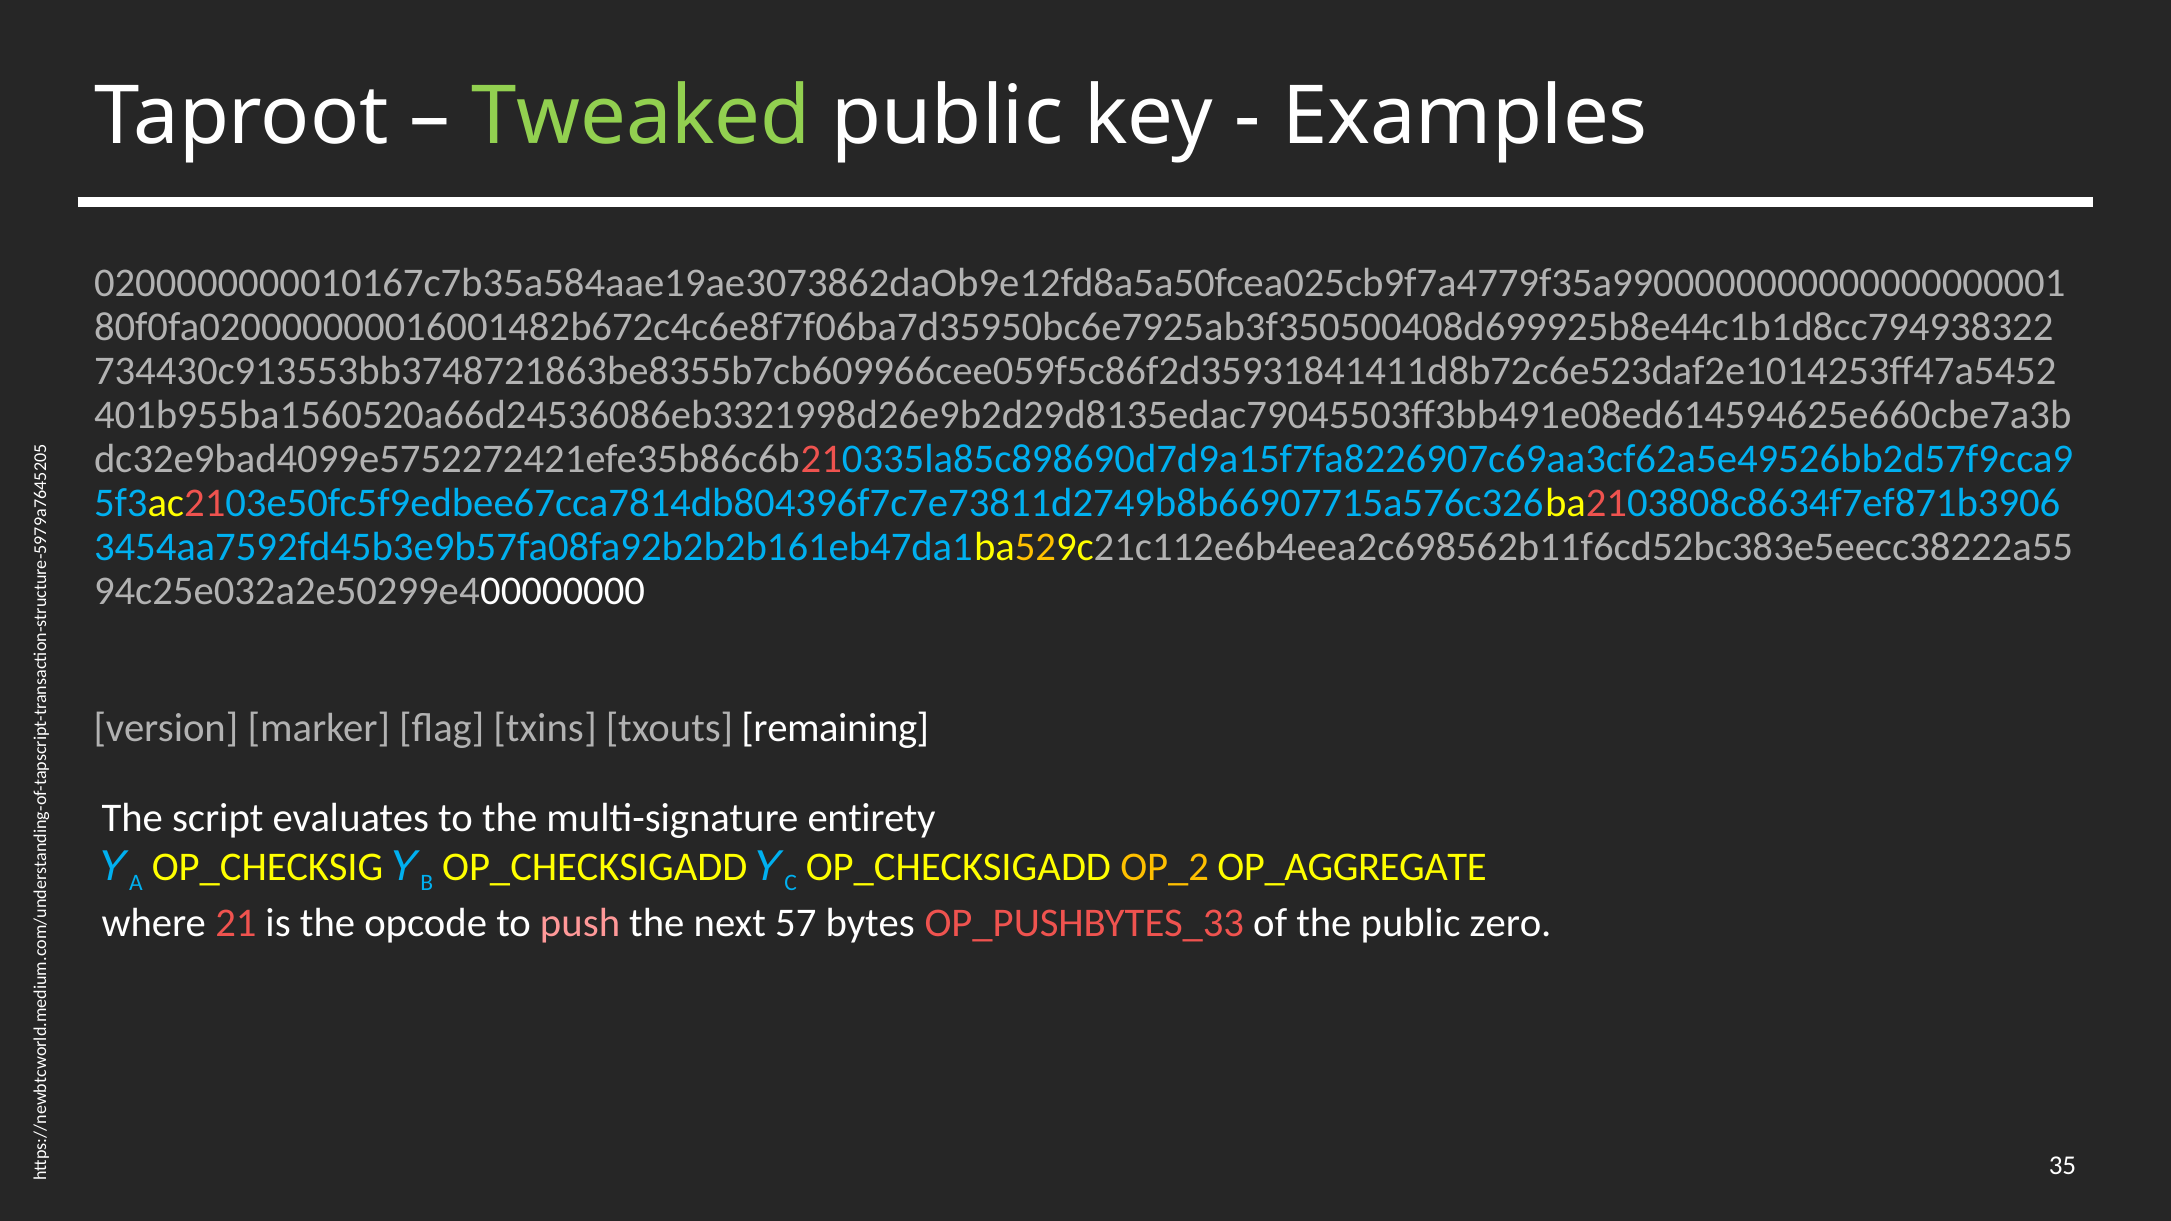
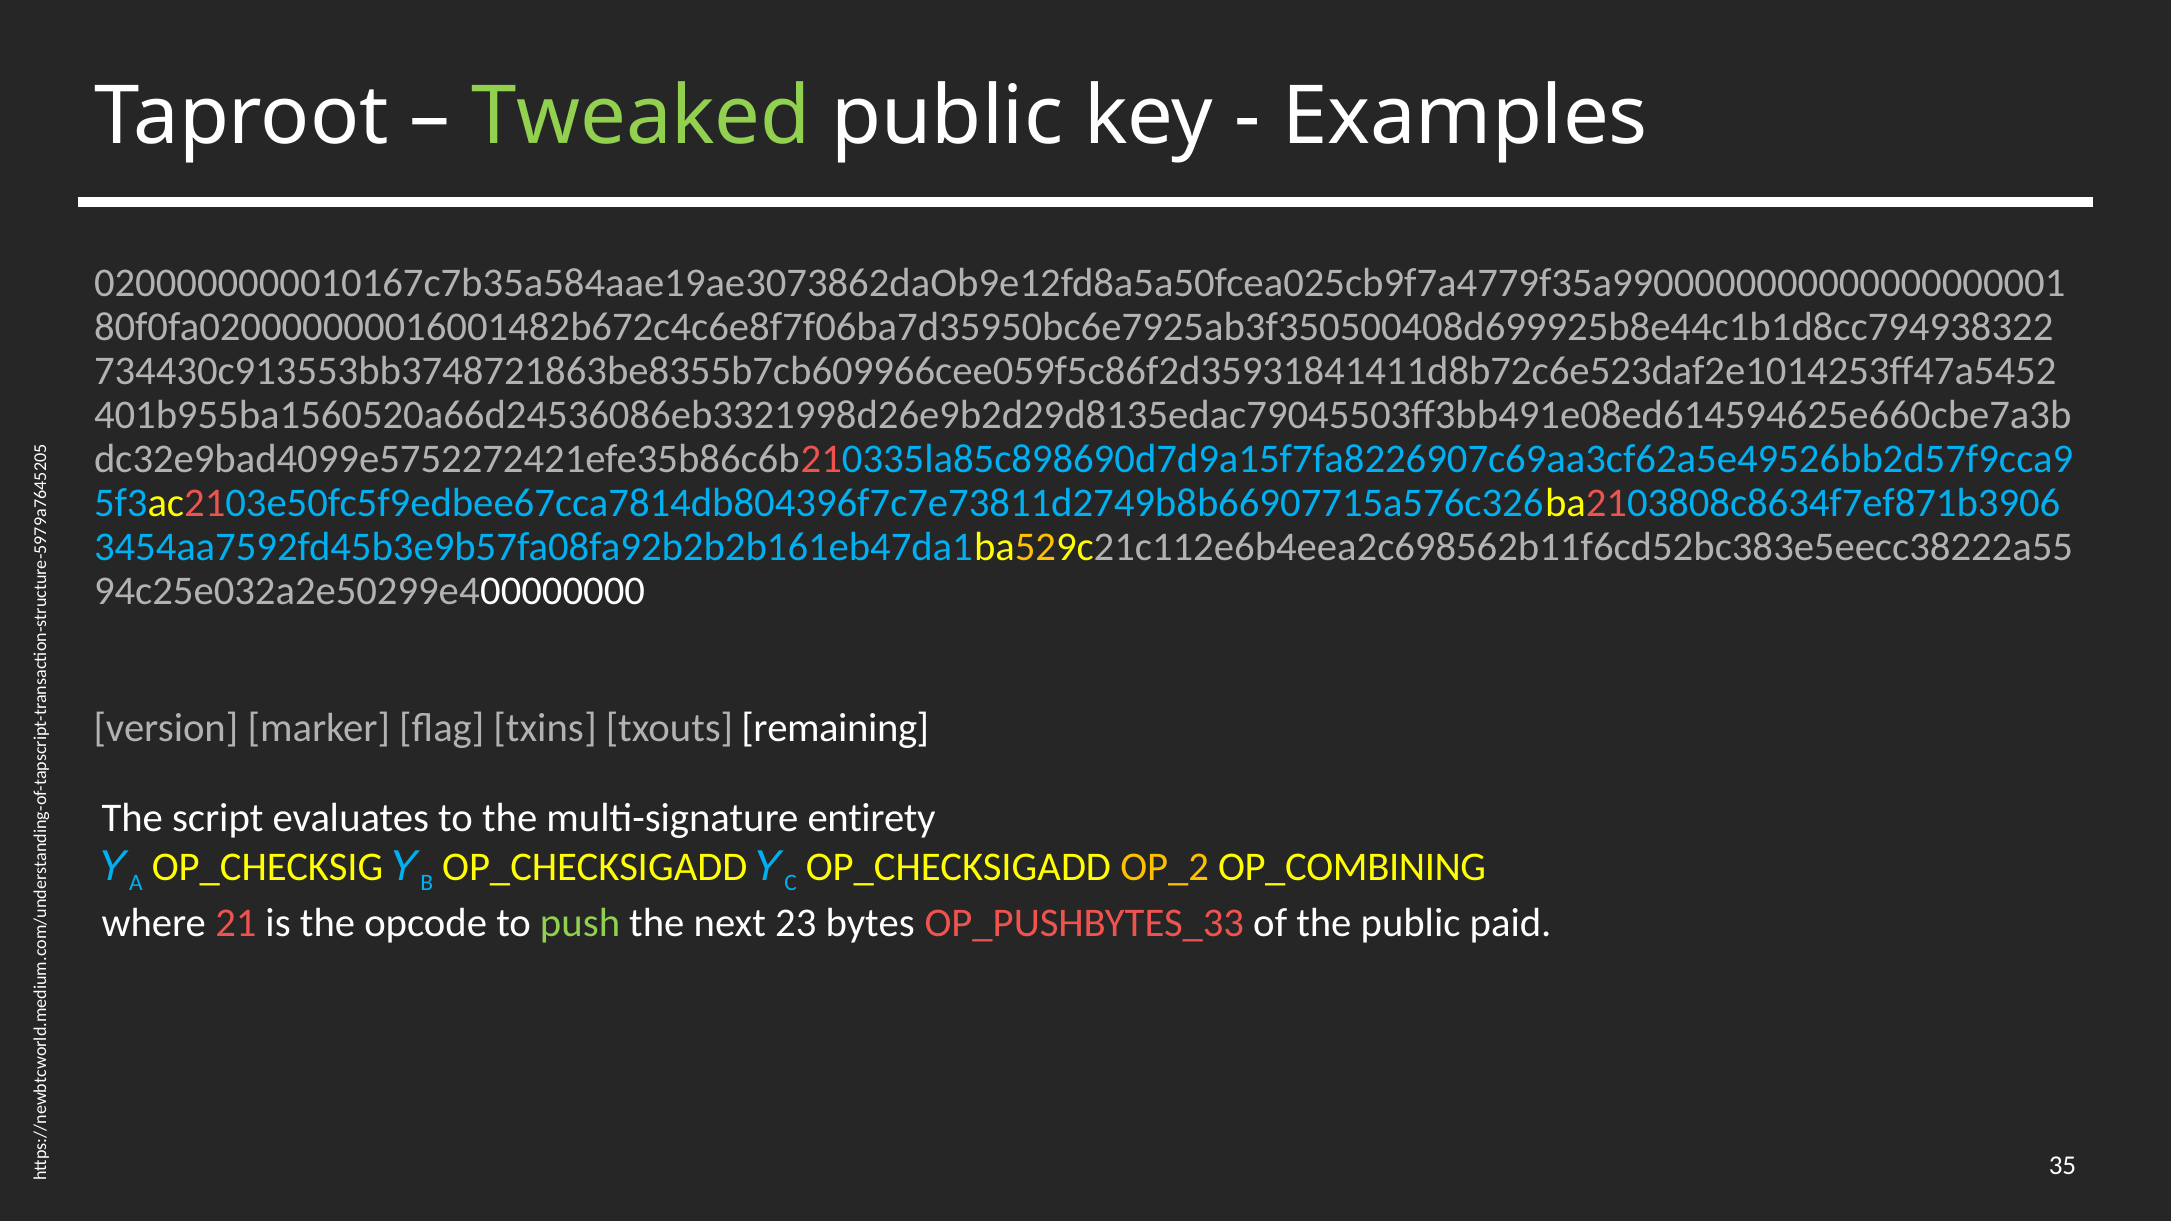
OP_AGGREGATE: OP_AGGREGATE -> OP_COMBINING (1352, 867)
push colour: pink -> light green (580, 923)
57: 57 -> 23 (796, 923)
zero: zero -> paid (1511, 923)
